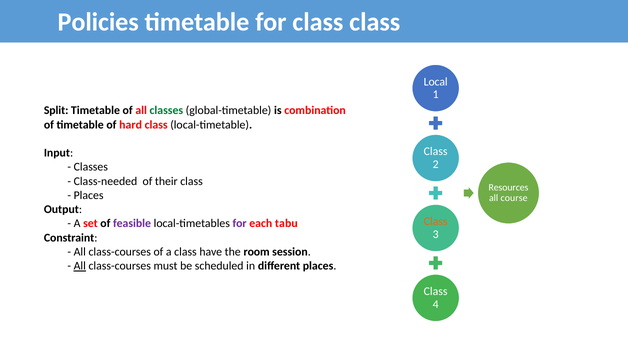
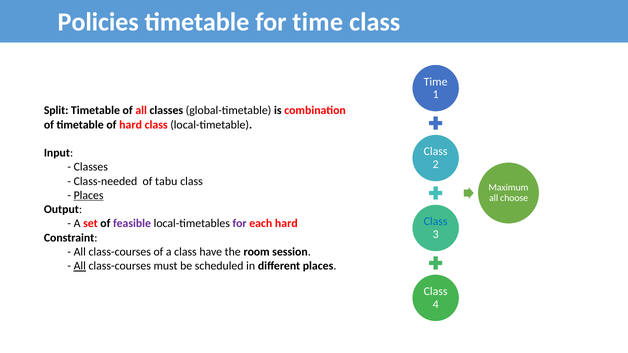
for class: class -> time (318, 22)
Local: Local -> Time (436, 82)
classes colour: green -> black (166, 111)
their: their -> tabu (166, 181)
Resources: Resources -> Maximum (508, 188)
Places underline: none -> present (89, 195)
course: course -> choose (514, 198)
Class colour: orange -> blue (436, 222)
each tabu: tabu -> hard (286, 224)
